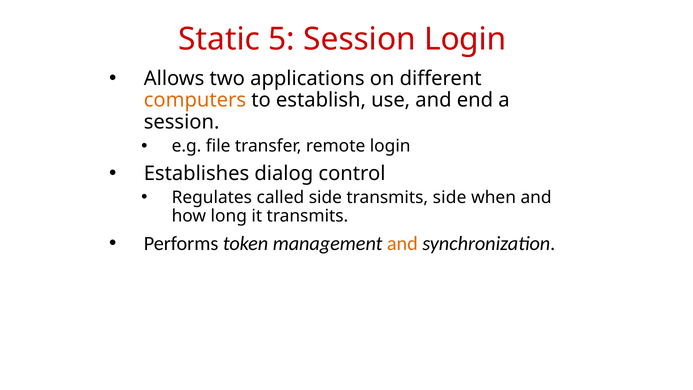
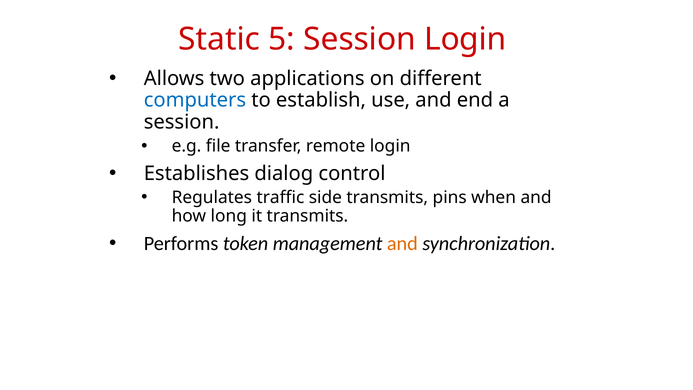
computers colour: orange -> blue (195, 100)
called: called -> traffic (280, 197)
transmits side: side -> pins (450, 197)
